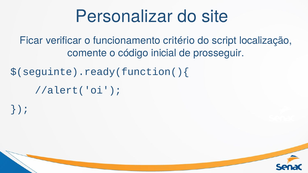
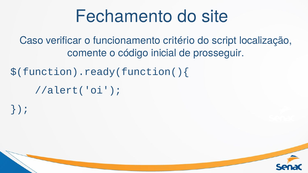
Personalizar: Personalizar -> Fechamento (124, 16)
Ficar: Ficar -> Caso (31, 41)
$(seguinte).ready(function(){: $(seguinte).ready(function(){ -> $(function).ready(function(){ (100, 72)
